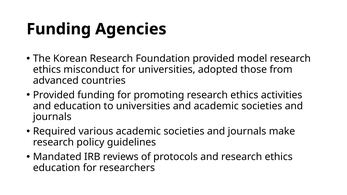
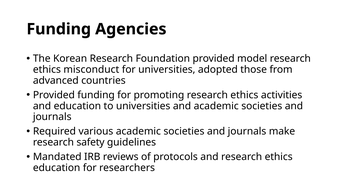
policy: policy -> safety (91, 142)
